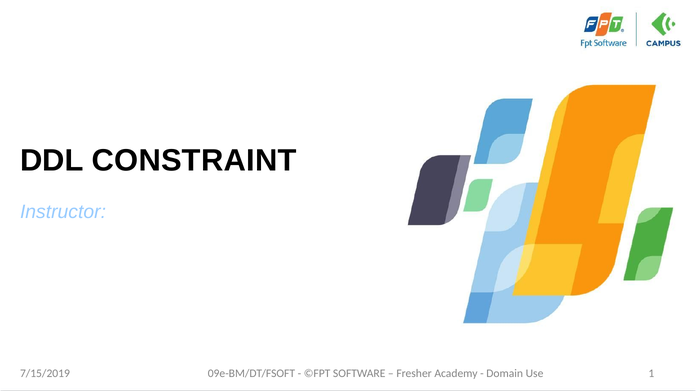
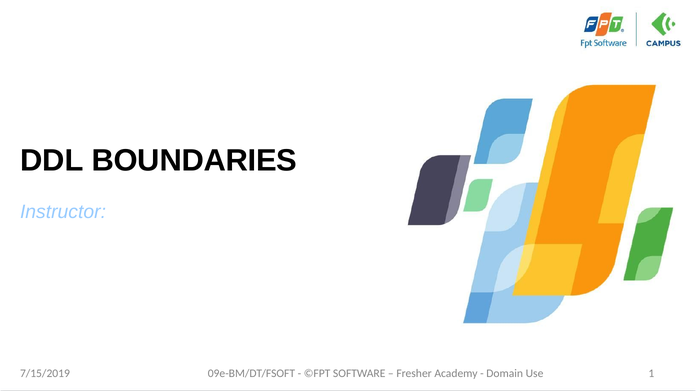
CONSTRAINT: CONSTRAINT -> BOUNDARIES (194, 161)
